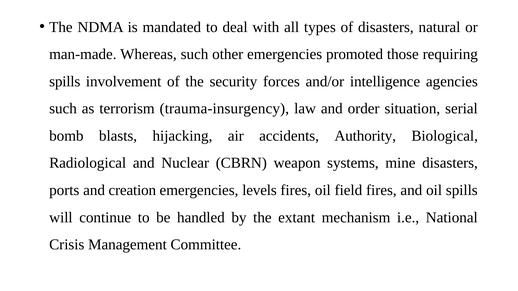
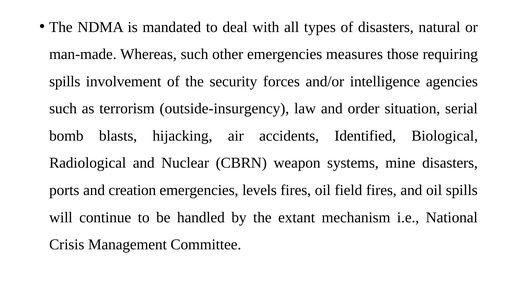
promoted: promoted -> measures (354, 54)
trauma-insurgency: trauma-insurgency -> outside-insurgency (224, 109)
Authority: Authority -> Identified (365, 136)
